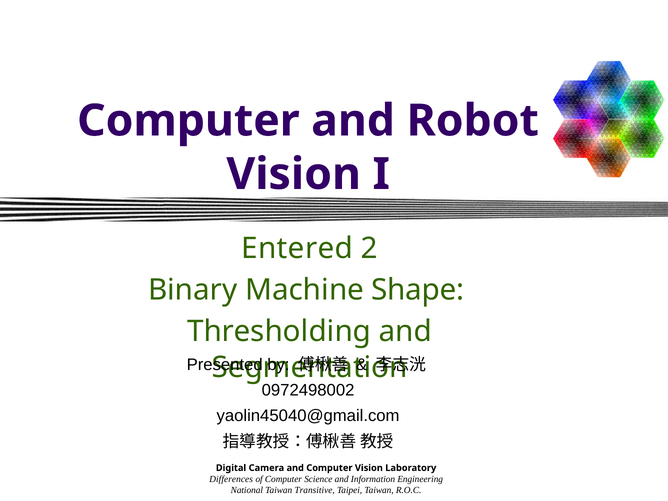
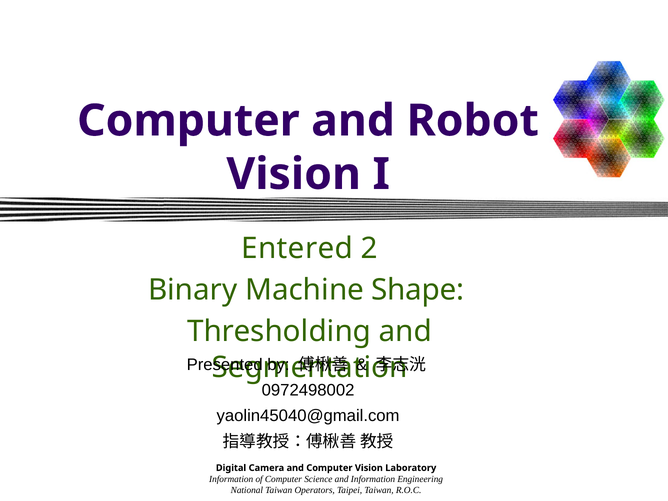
Differences: Differences -> Information (231, 479)
Transitive: Transitive -> Operators (315, 490)
